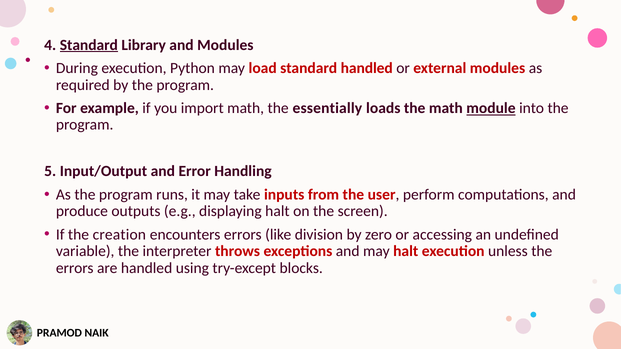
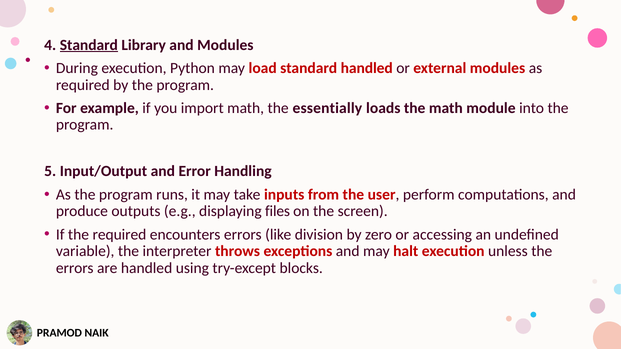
module underline: present -> none (491, 108)
displaying halt: halt -> files (278, 211)
the creation: creation -> required (119, 235)
